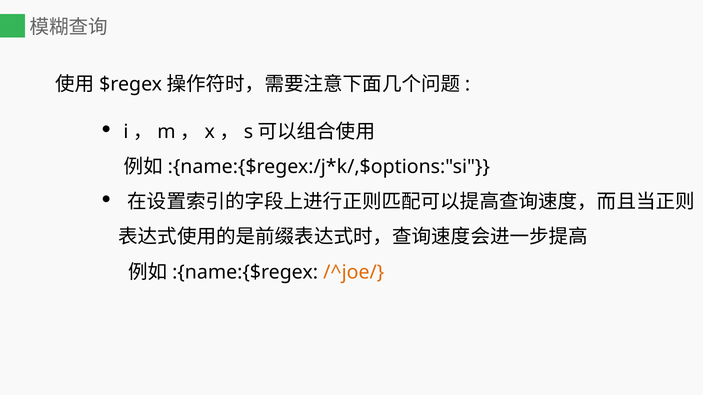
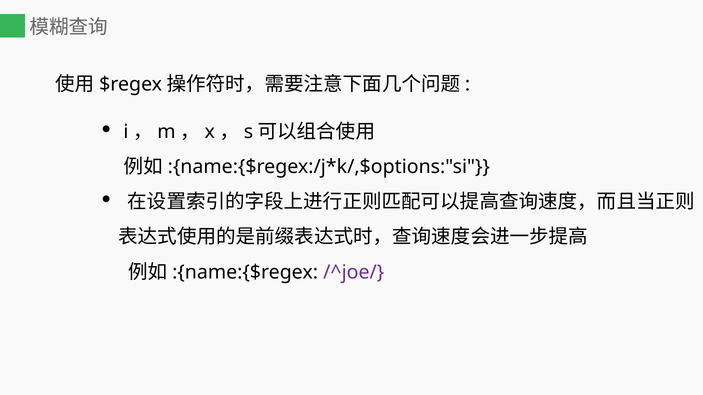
/^joe/ colour: orange -> purple (354, 272)
